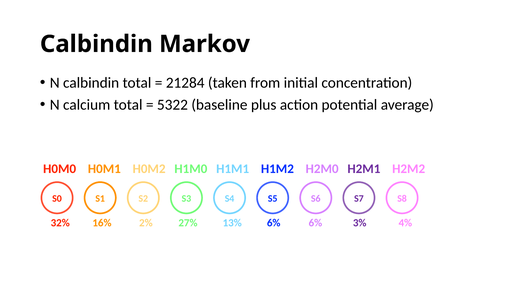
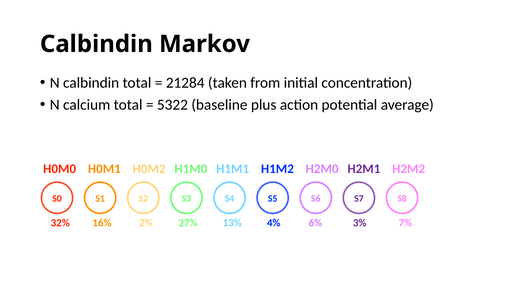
13% 6%: 6% -> 4% (274, 223)
4%: 4% -> 7% (405, 223)
